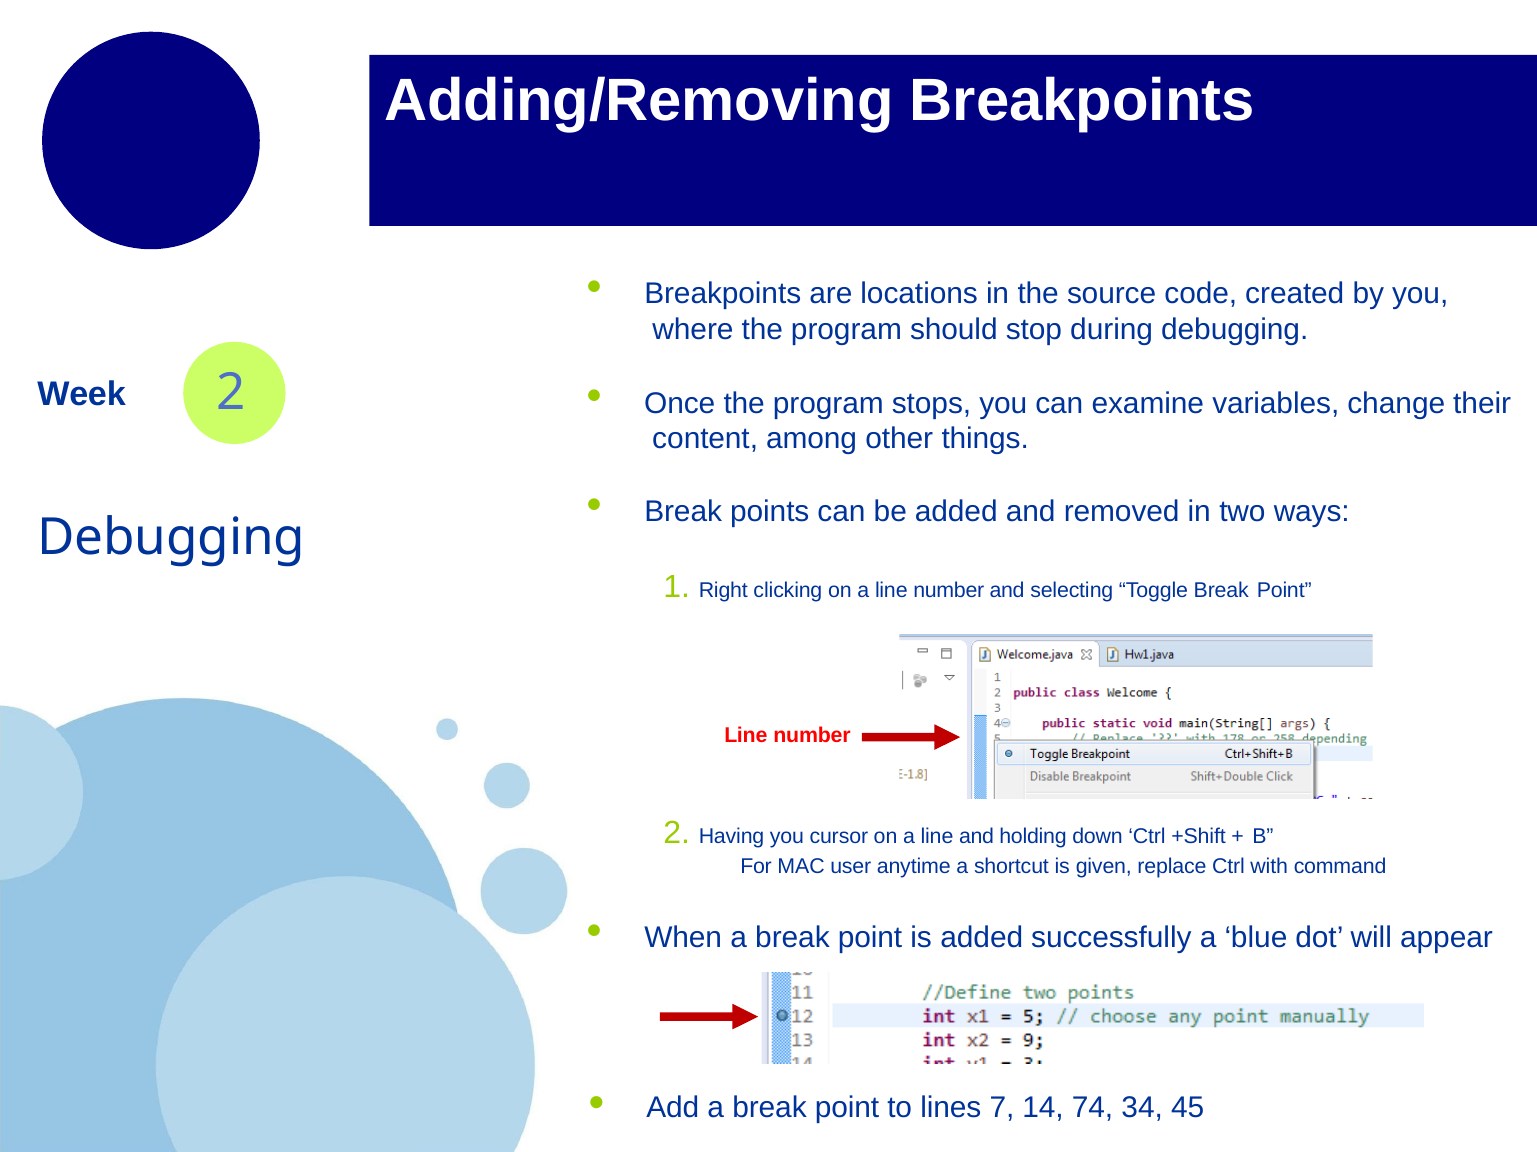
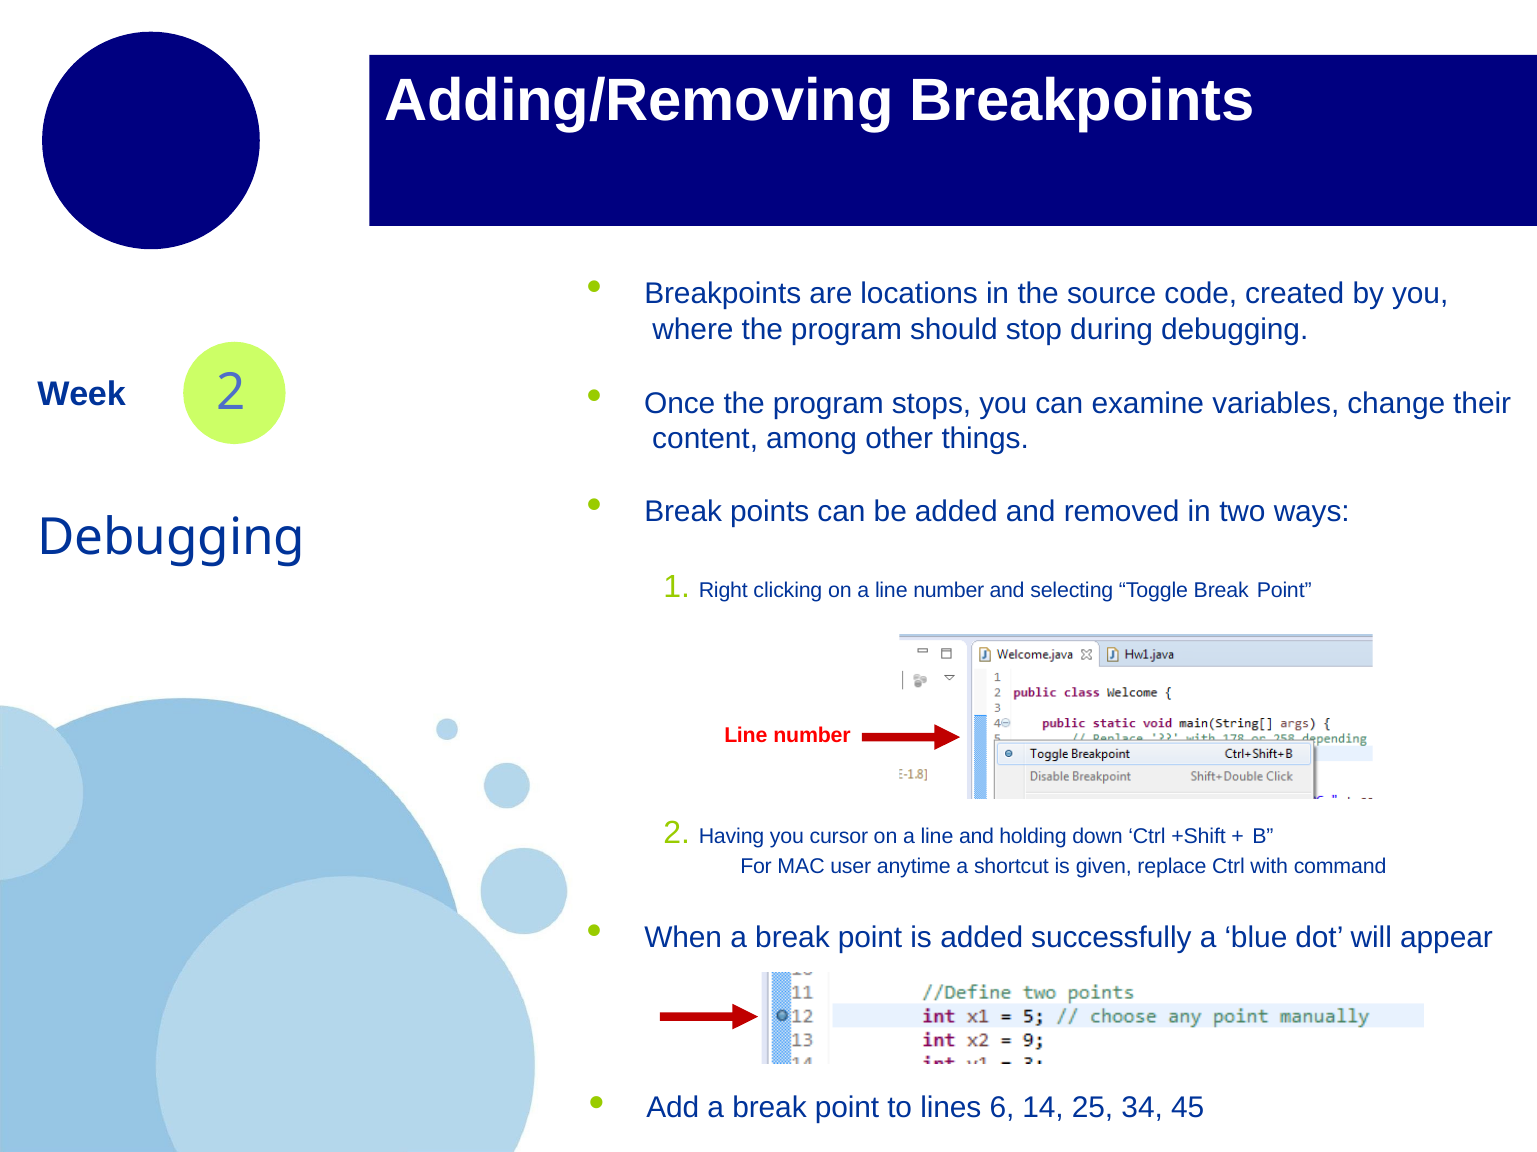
7: 7 -> 6 (1002, 1109)
74: 74 -> 25 (1093, 1109)
